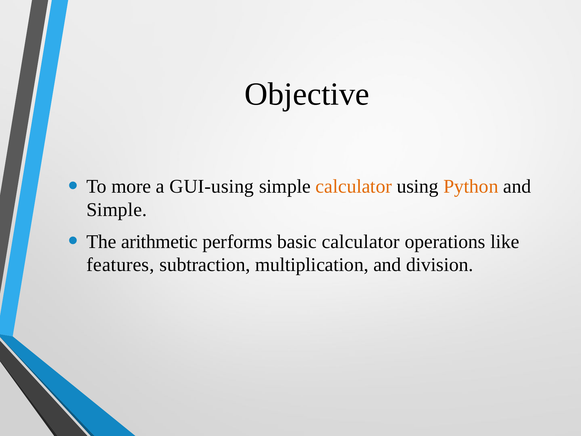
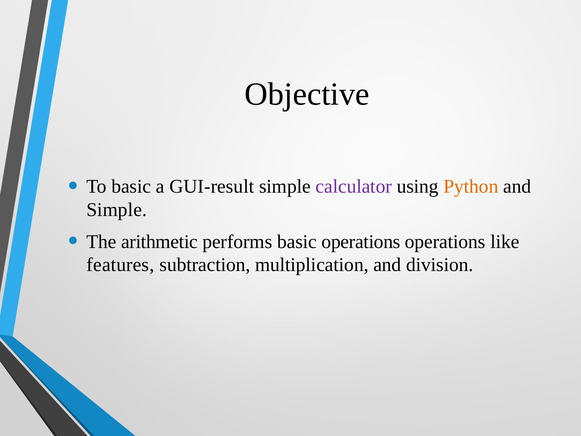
To more: more -> basic (131, 186)
GUI-using: GUI-using -> GUI-result (212, 186)
calculator colour: orange -> purple (354, 186)
basic calculator: calculator -> operations (361, 241)
